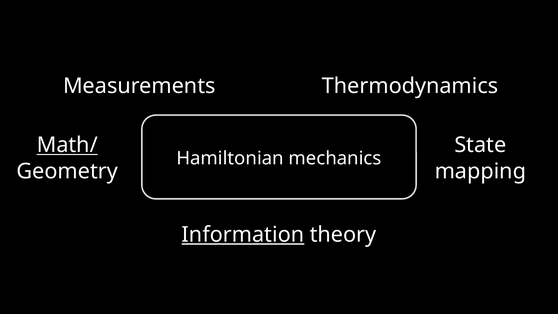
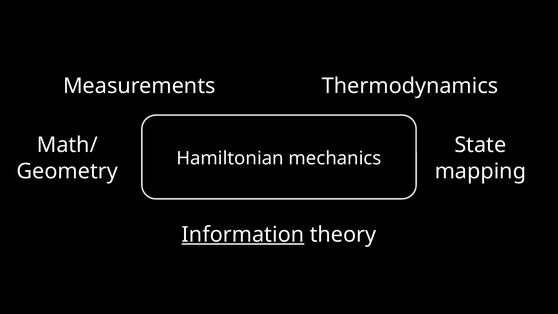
Math/ underline: present -> none (67, 145)
